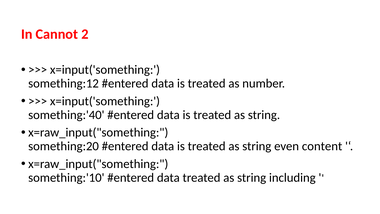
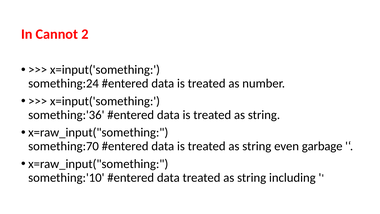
something:12: something:12 -> something:24 (64, 83)
something:'40: something:'40 -> something:'36 (66, 115)
something:20: something:20 -> something:70 (64, 146)
content: content -> garbage (322, 146)
